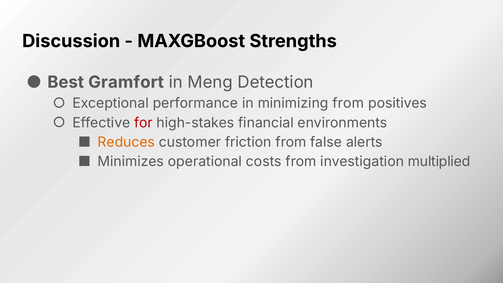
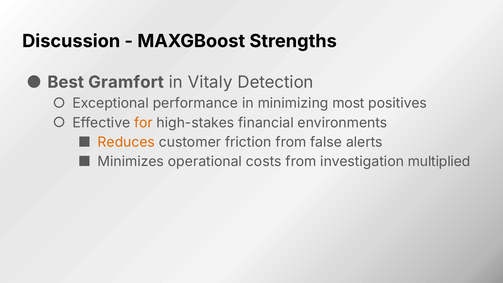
Meng: Meng -> Vitaly (210, 82)
minimizing from: from -> most (348, 103)
for colour: red -> orange (143, 123)
